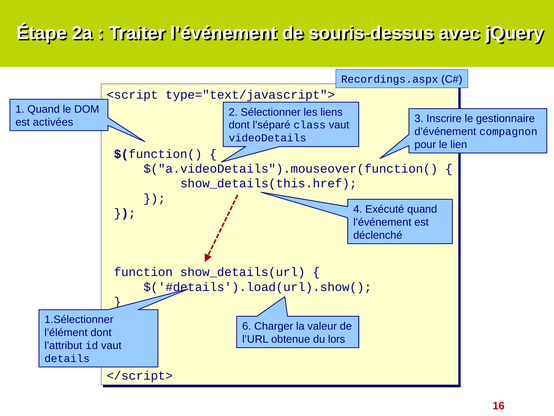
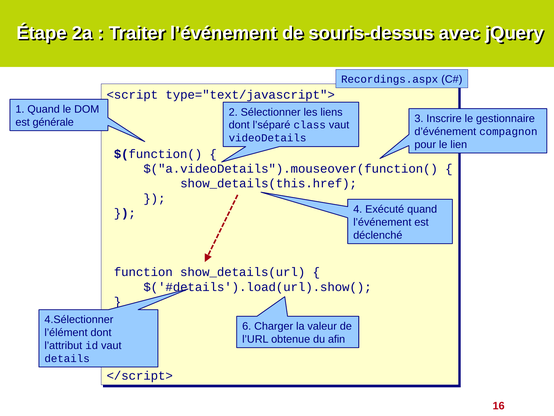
activées: activées -> générale (53, 122)
1.Sélectionner: 1.Sélectionner -> 4.Sélectionner (79, 319)
lors: lors -> afin (337, 339)
